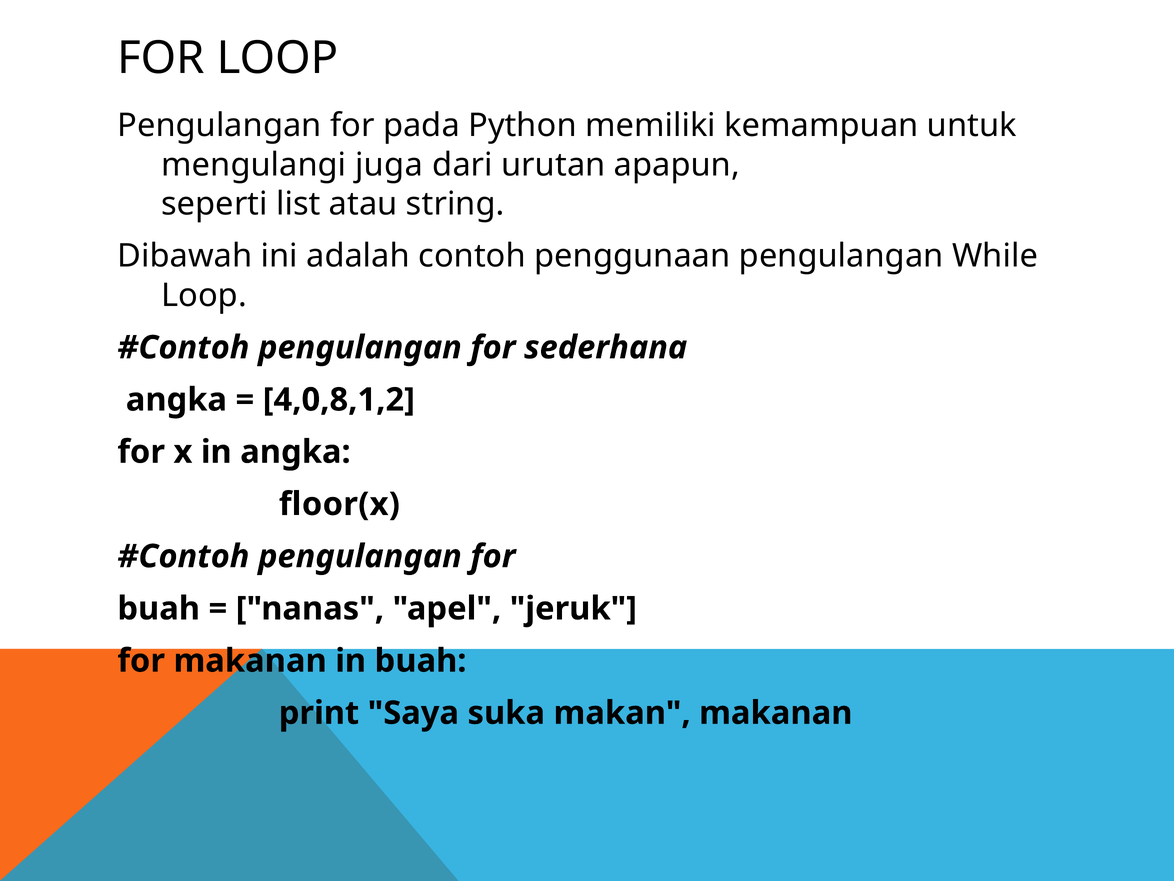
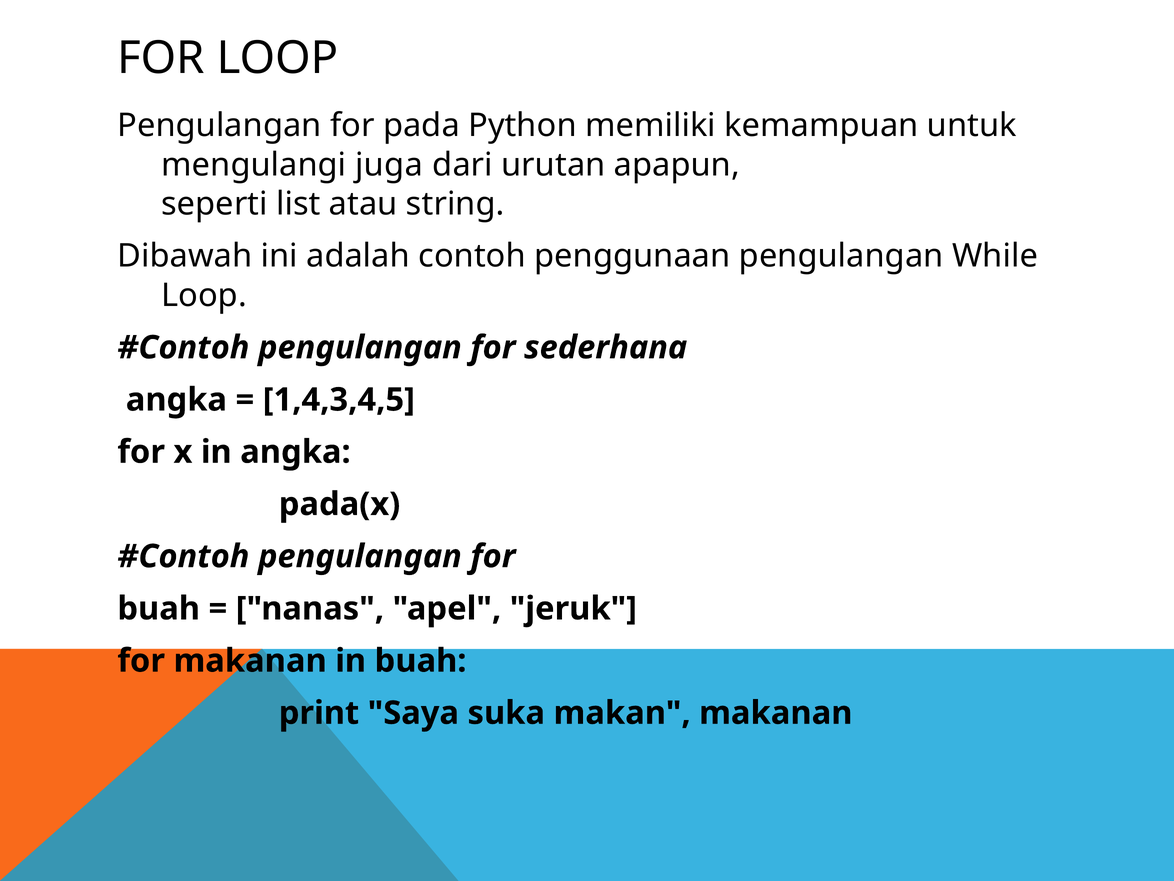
4,0,8,1,2: 4,0,8,1,2 -> 1,4,3,4,5 (339, 400)
floor(x: floor(x -> pada(x (340, 504)
